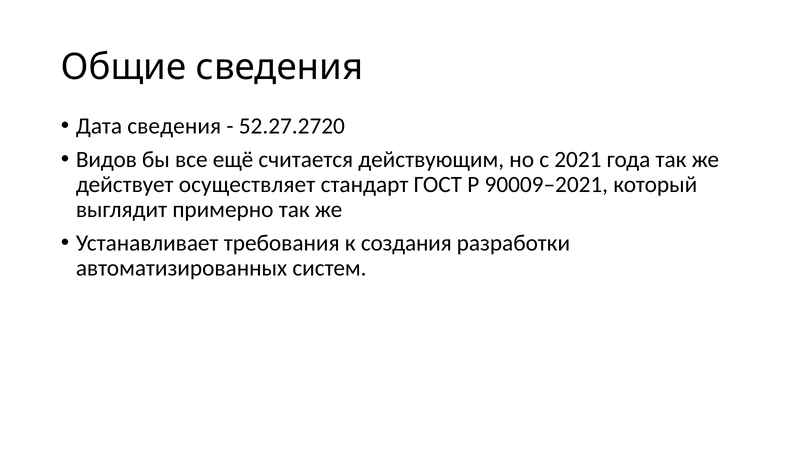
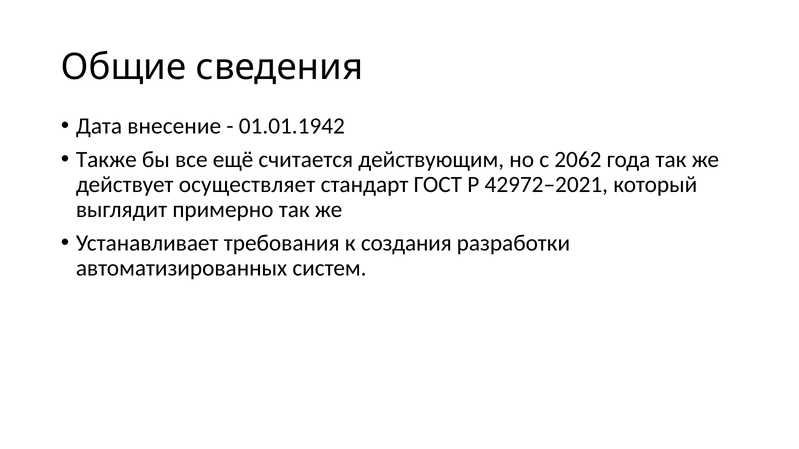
Дата сведения: сведения -> внесение (174, 126)
52.27.2720: 52.27.2720 -> 01.01.1942 (292, 126)
Видов: Видов -> Также (106, 160)
2021: 2021 -> 2062 (578, 160)
90009–2021: 90009–2021 -> 42972–2021 (546, 185)
